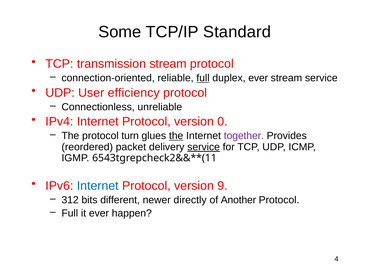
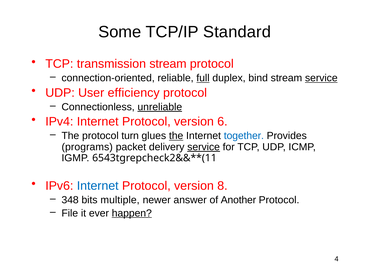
duplex ever: ever -> bind (258, 78)
service underline: none -> present (321, 78)
unreliable underline: none -> present (160, 107)
0: 0 -> 6 (222, 122)
together colour: purple -> blue (244, 136)
reordered: reordered -> programs (87, 147)
9: 9 -> 8 (222, 186)
312: 312 -> 348 (70, 200)
different: different -> multiple (120, 200)
directly: directly -> answer (190, 200)
Full: Full -> File (70, 214)
happen underline: none -> present (132, 214)
